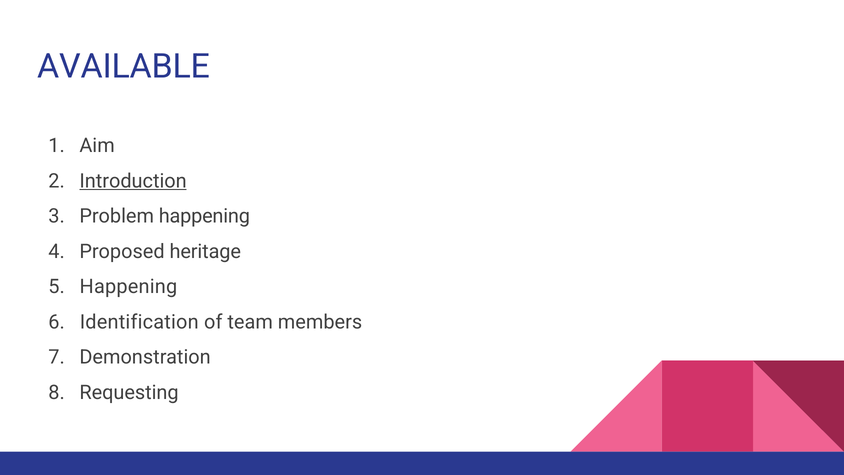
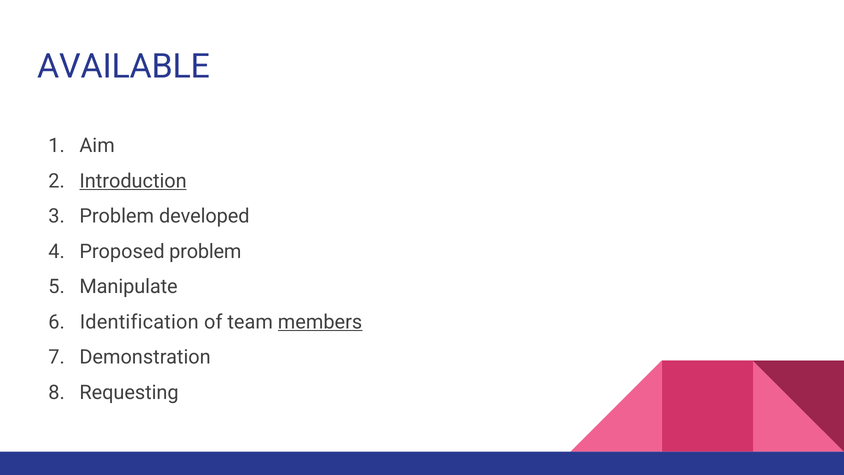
Problem happening: happening -> developed (204, 216)
Proposed heritage: heritage -> problem (205, 251)
Happening: Happening -> Manipulate (129, 287)
members underline: none -> present (320, 322)
